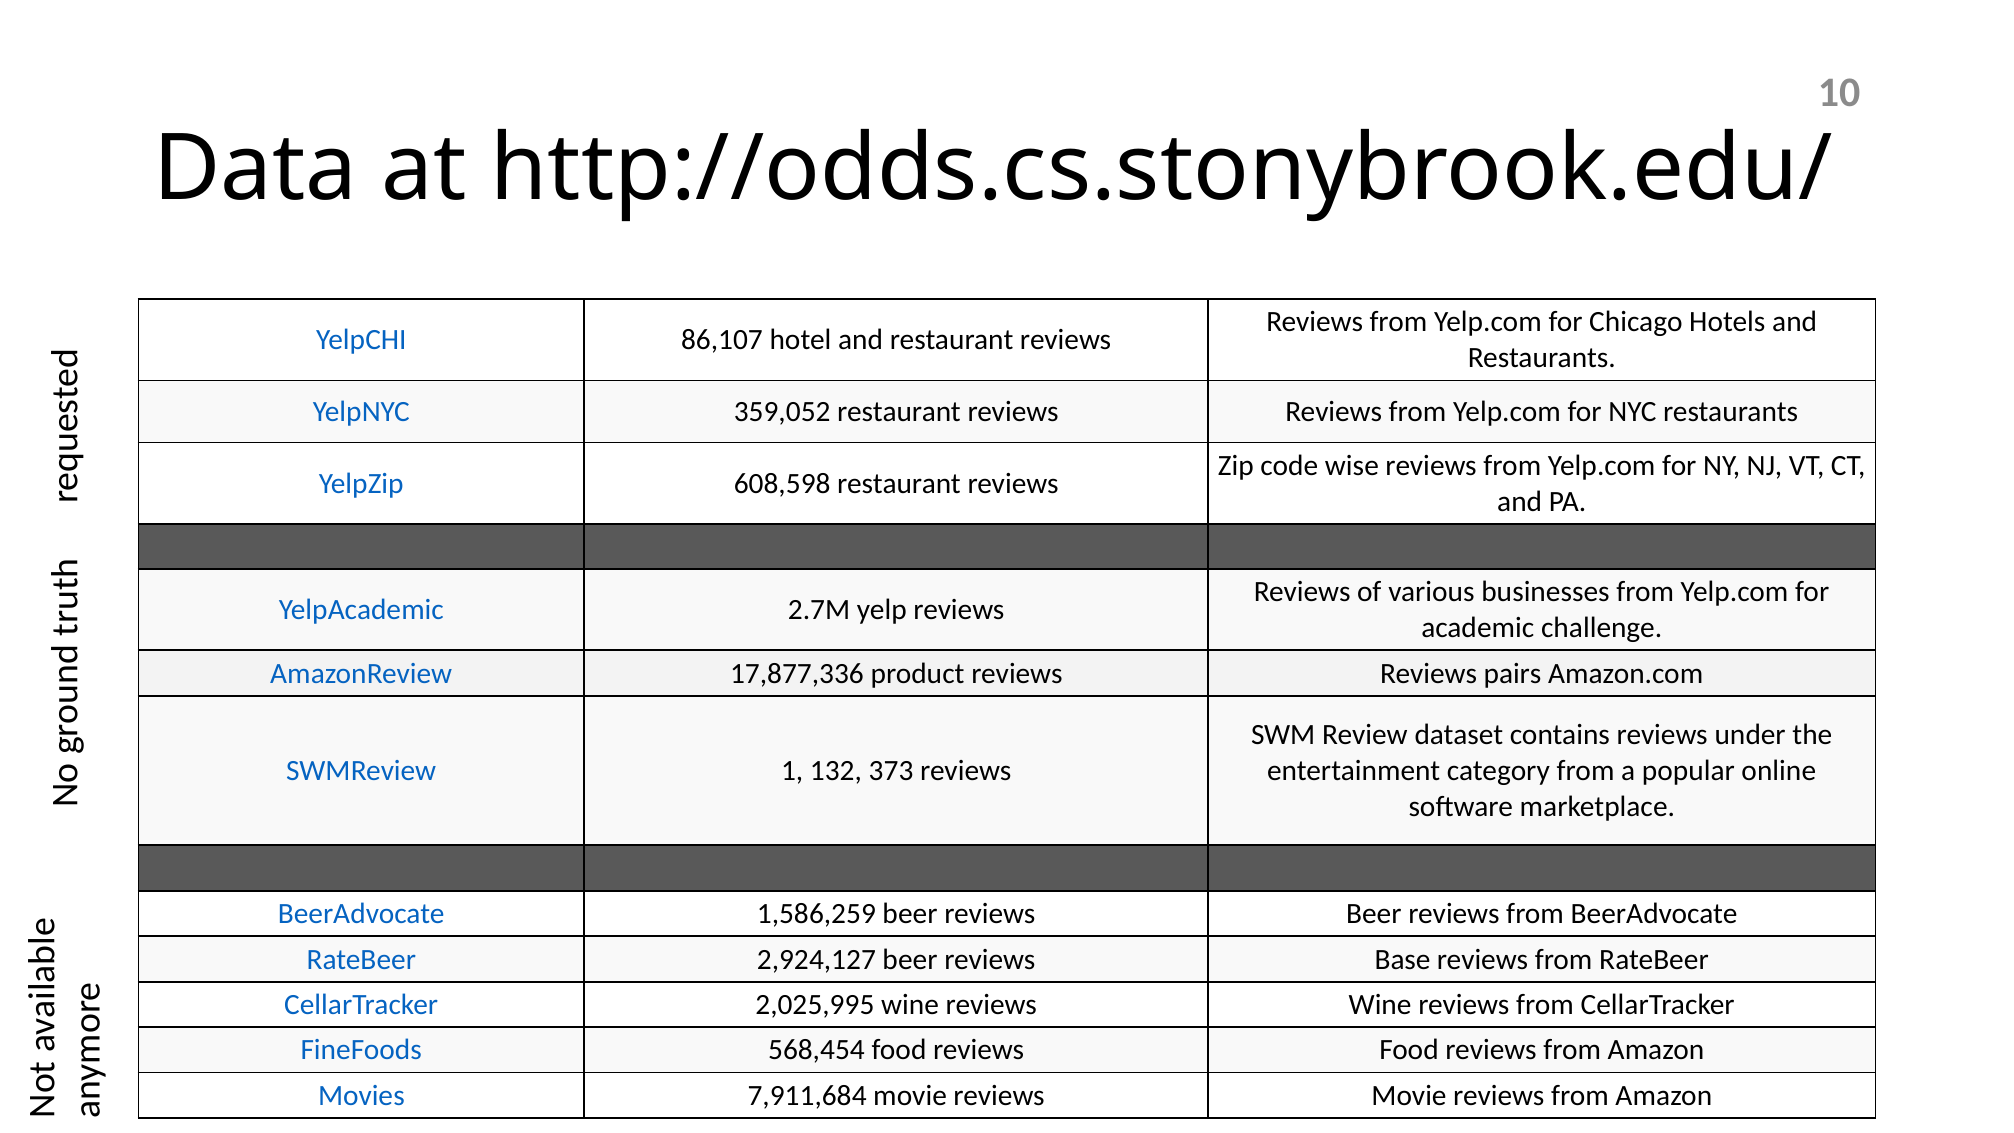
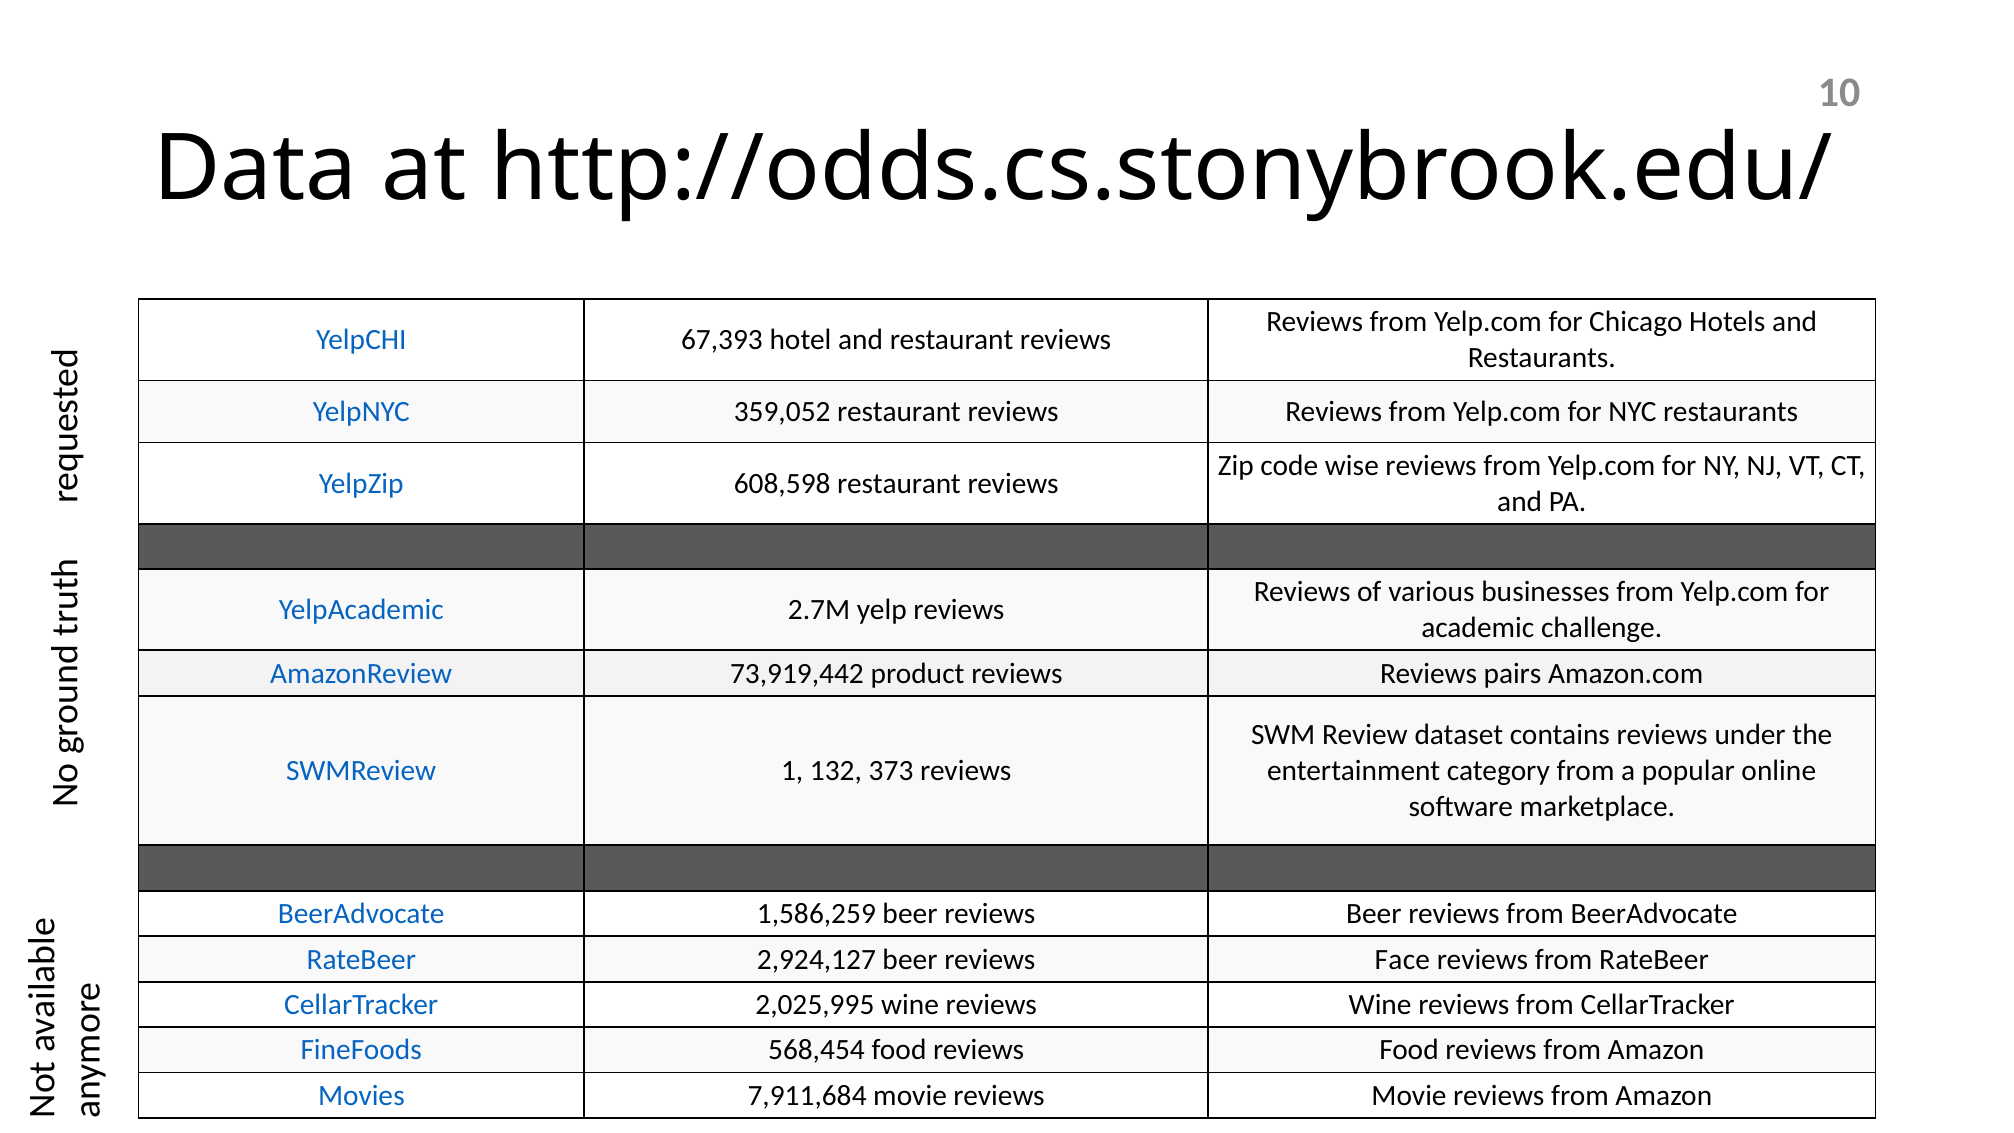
86,107: 86,107 -> 67,393 (722, 340)
17,877,336: 17,877,336 -> 73,919,442 (797, 673)
Base: Base -> Face (1402, 959)
